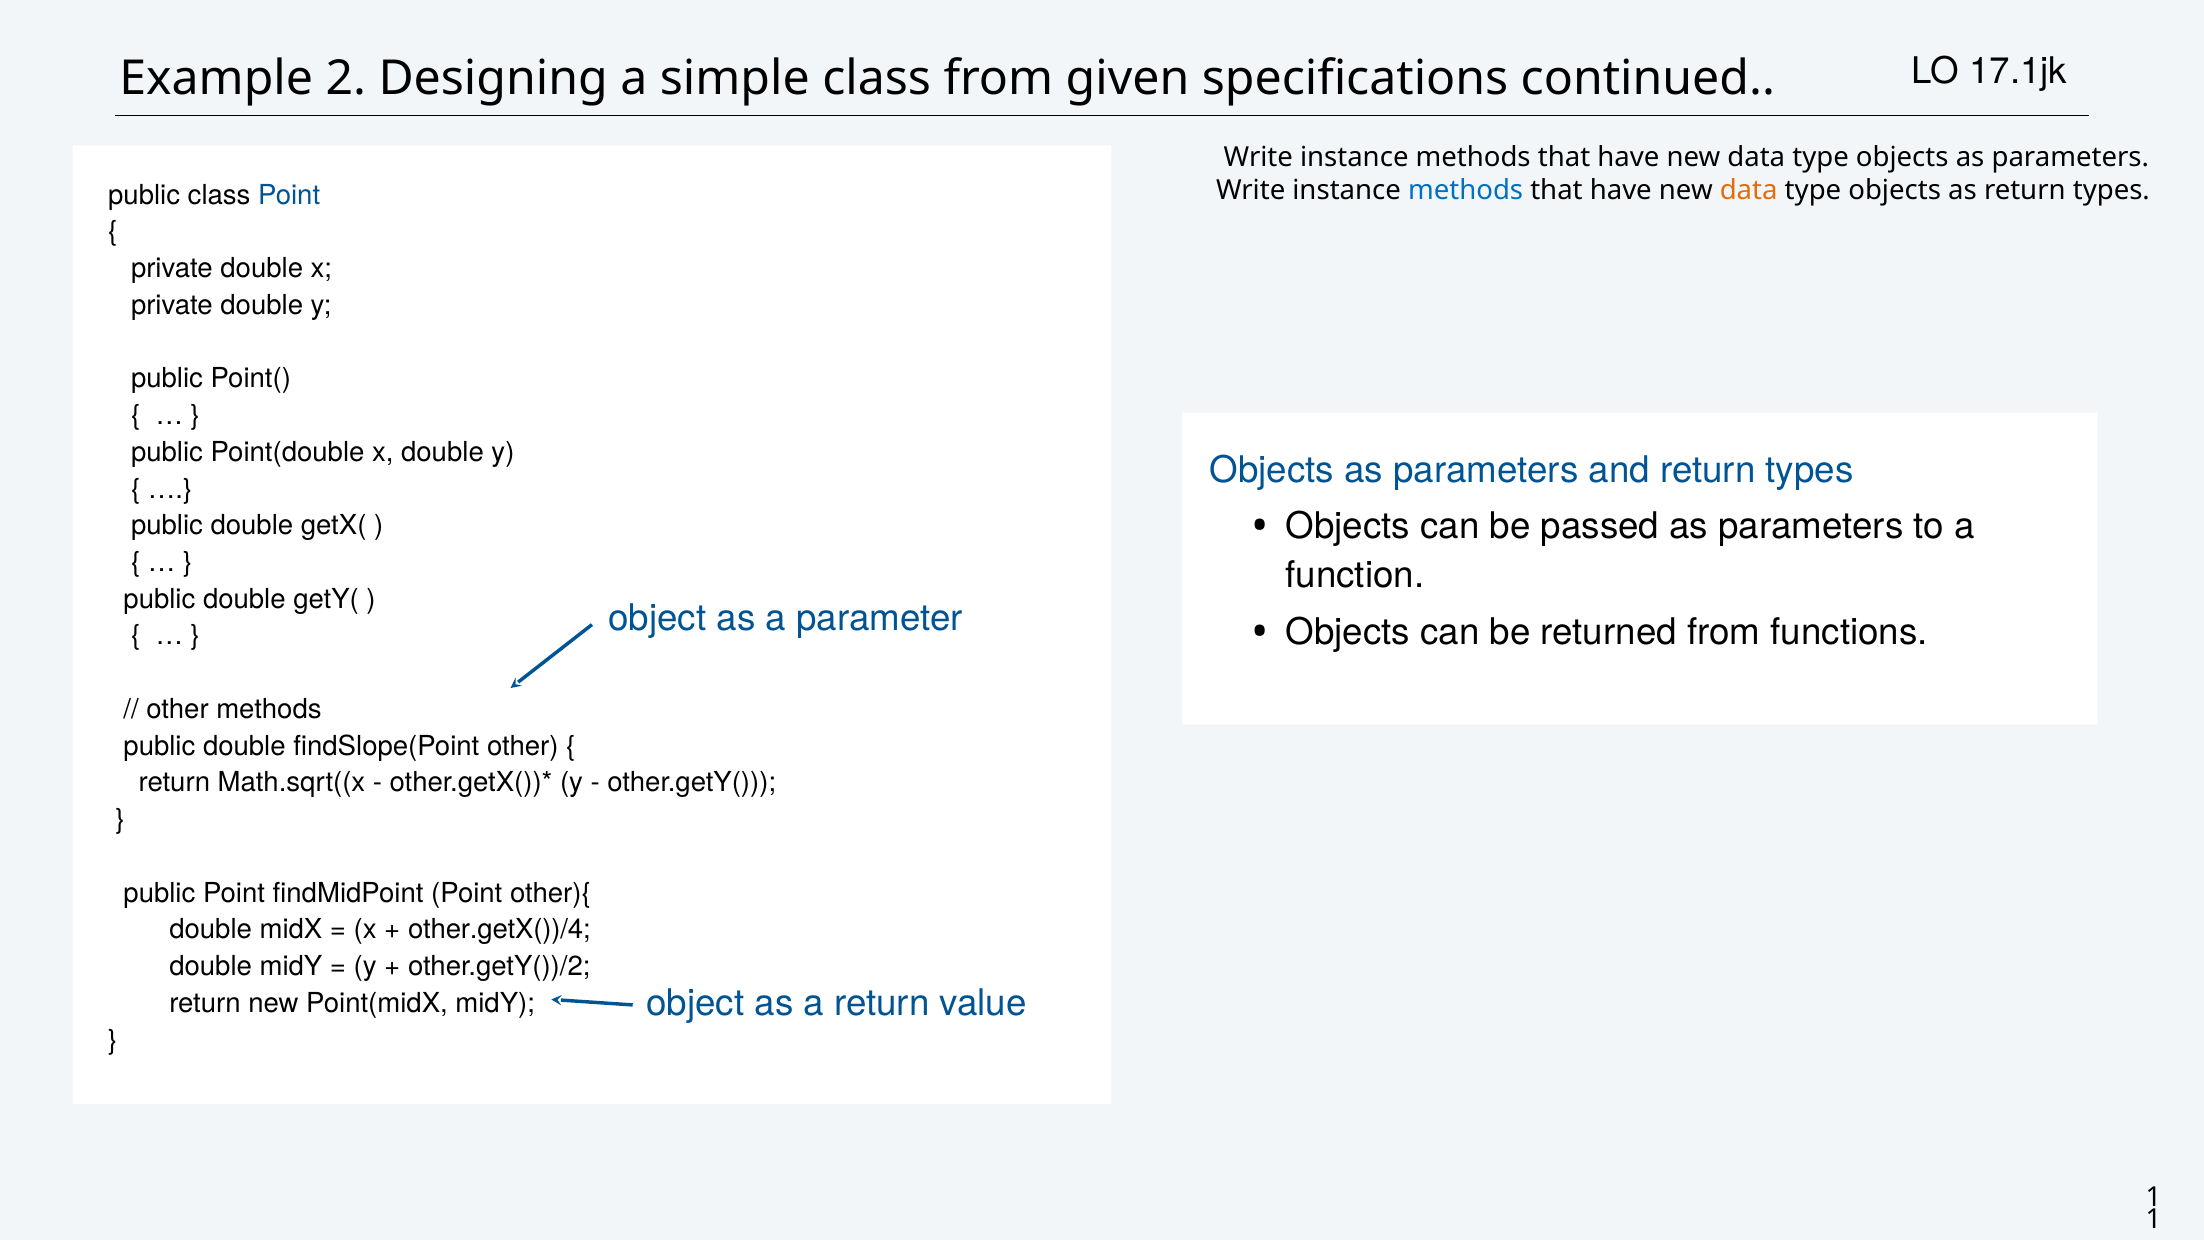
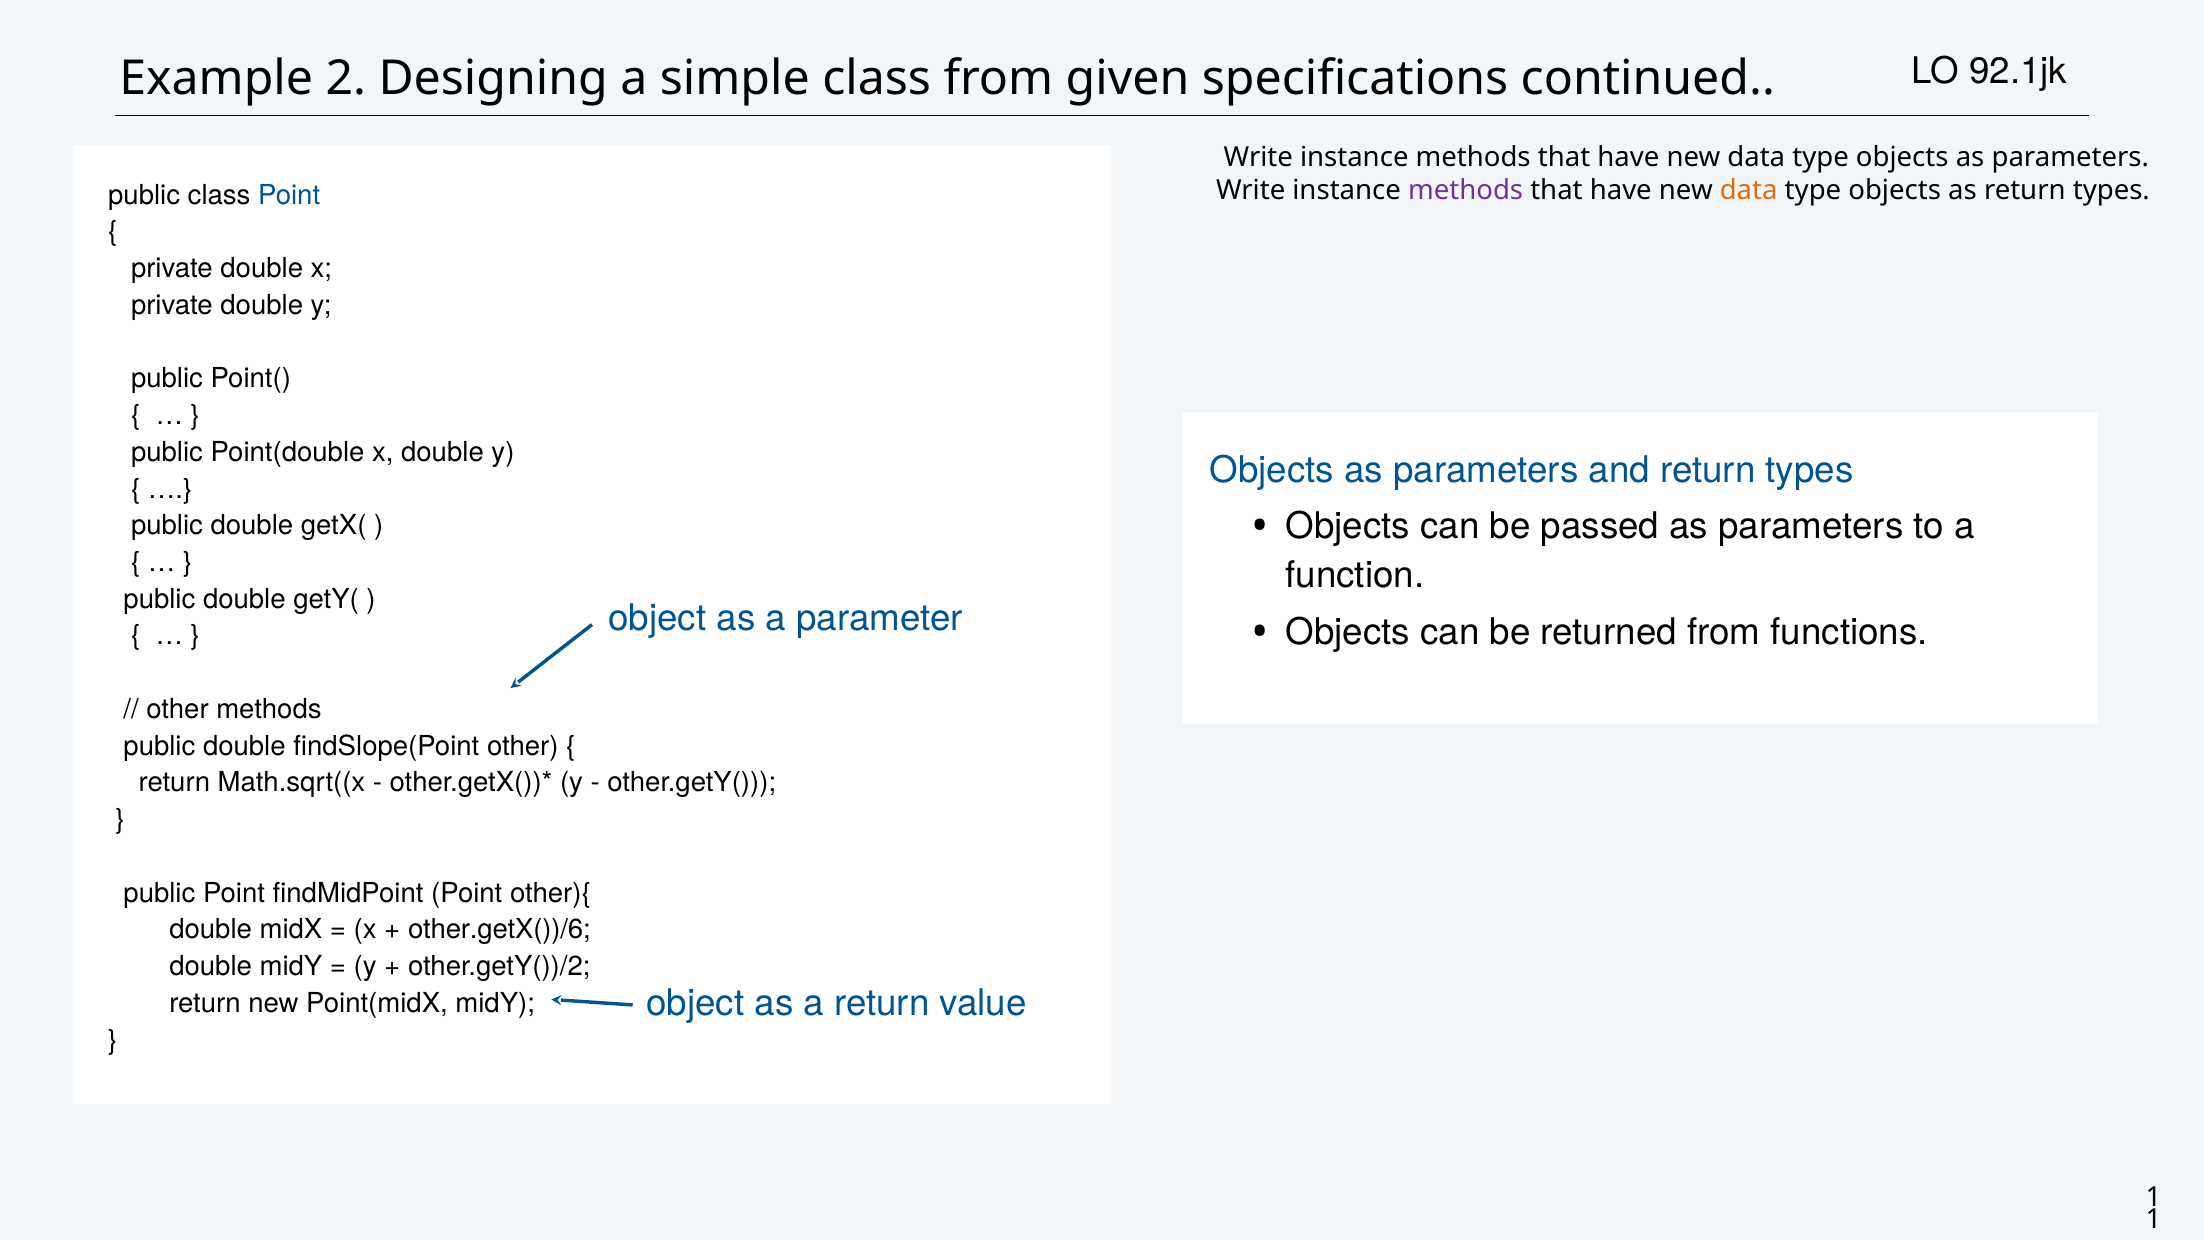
17.1jk: 17.1jk -> 92.1jk (2018, 72)
methods colour: blue -> purple (1466, 190)
other.getX())/4: other.getX())/4 -> other.getX())/6 (499, 930)
